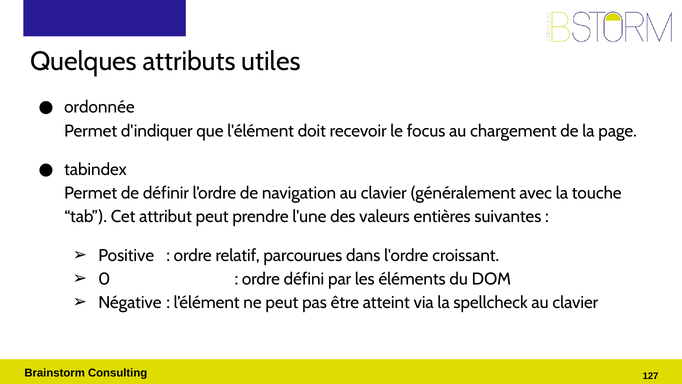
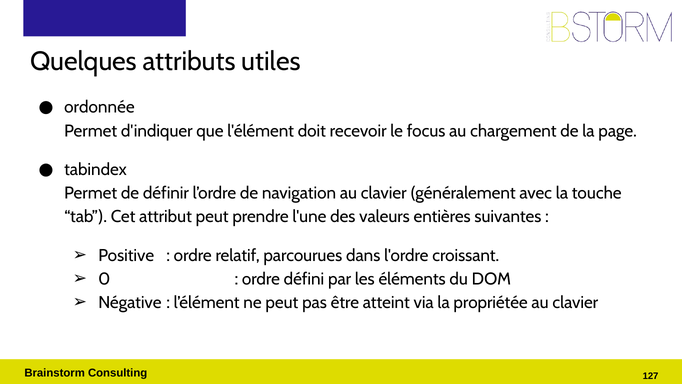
spellcheck: spellcheck -> propriétée (491, 302)
